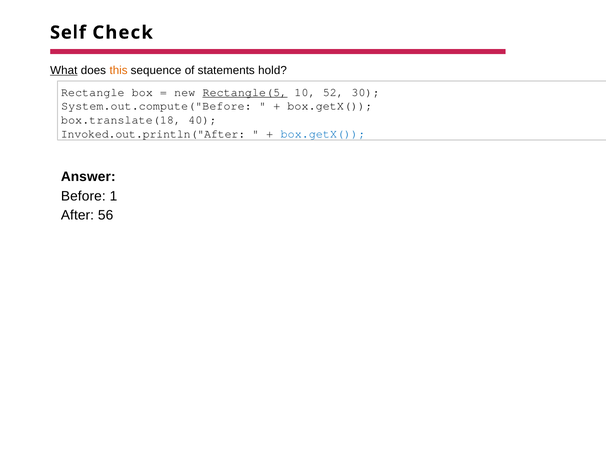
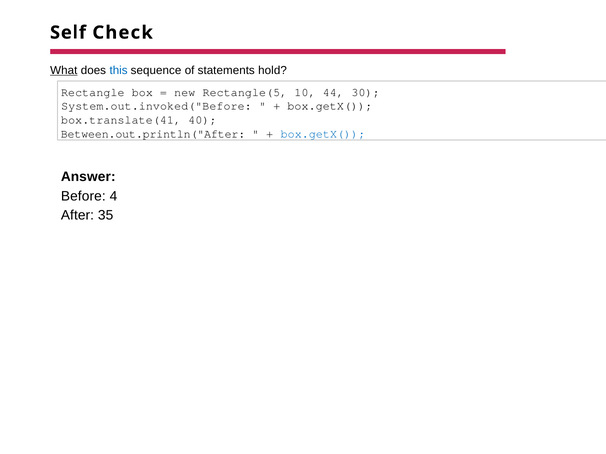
this colour: orange -> blue (119, 70)
Rectangle(5 underline: present -> none (245, 92)
52: 52 -> 44 (333, 92)
System.out.compute("Before: System.out.compute("Before -> System.out.invoked("Before (156, 106)
box.translate(18: box.translate(18 -> box.translate(41 (121, 120)
Invoked.out.println("After: Invoked.out.println("After -> Between.out.println("After (153, 134)
1: 1 -> 4 (113, 196)
56: 56 -> 35 (106, 216)
